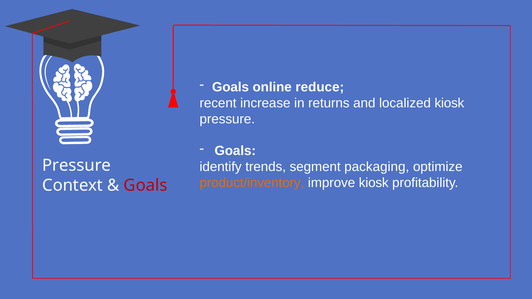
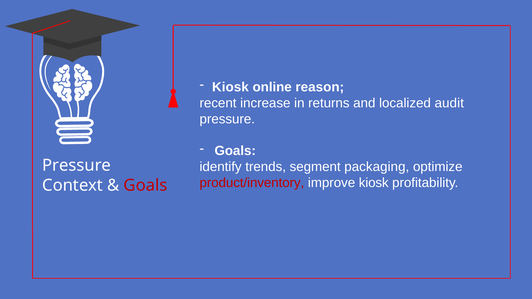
Goals: Goals -> Kiosk (230, 87)
reduce: reduce -> reason (320, 87)
localized kiosk: kiosk -> audit (449, 103)
product/inventory colour: orange -> red (252, 183)
